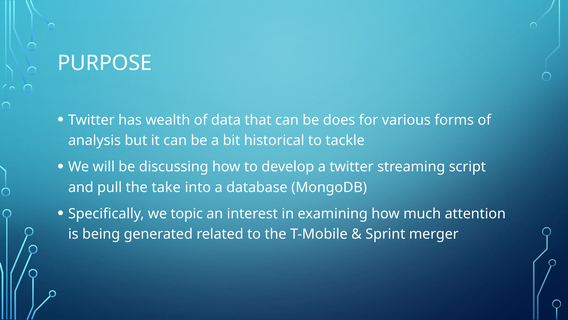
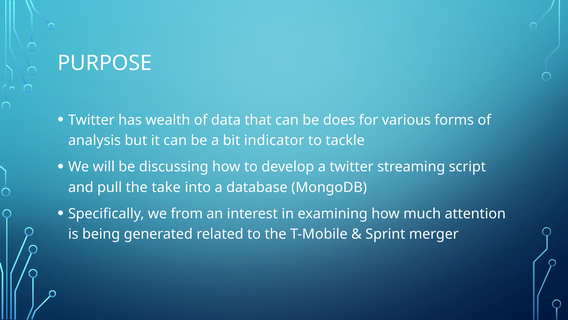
historical: historical -> indicator (274, 140)
topic: topic -> from (187, 213)
